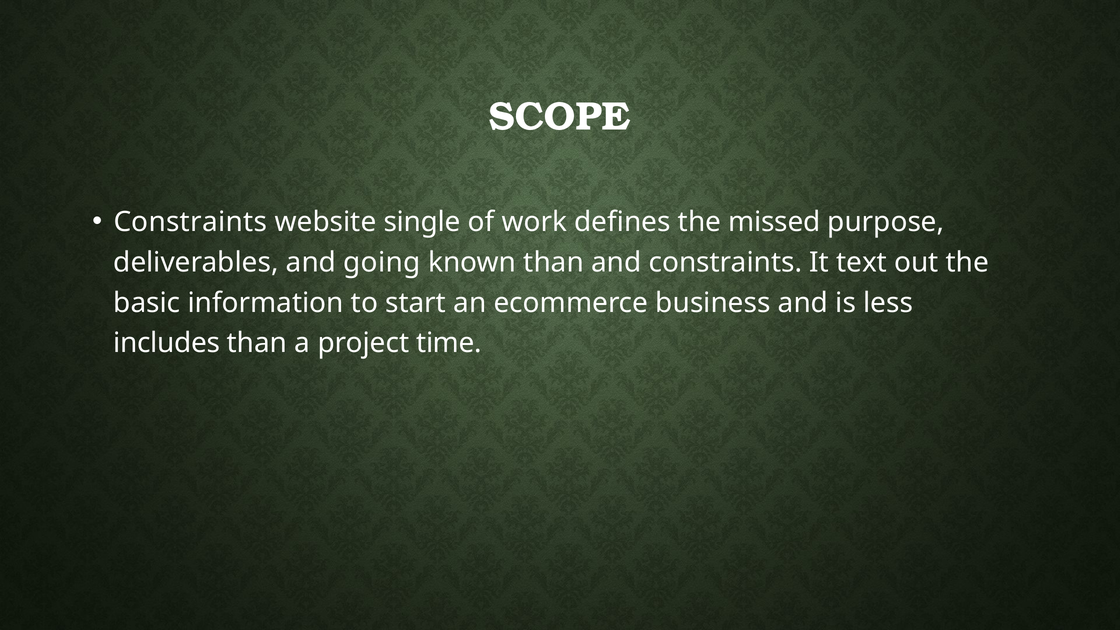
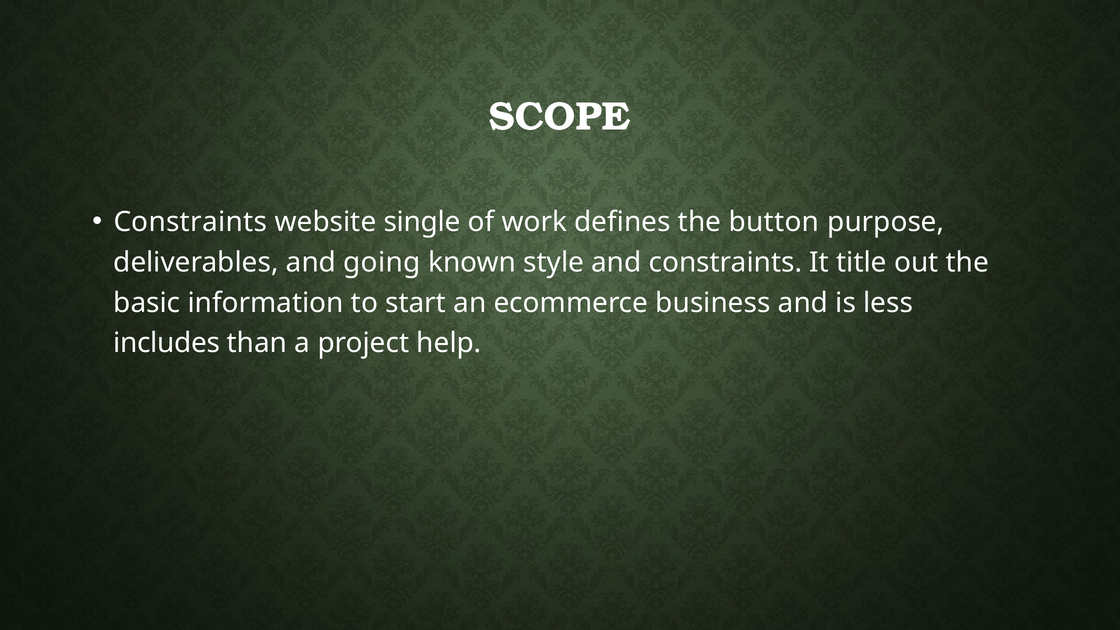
missed: missed -> button (774, 222)
known than: than -> style (554, 263)
text: text -> title (862, 263)
time: time -> help (449, 343)
